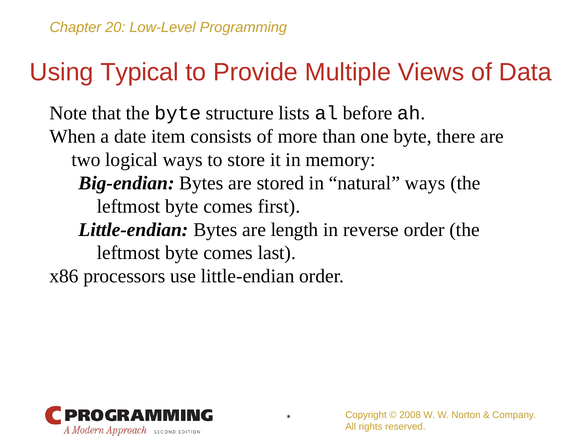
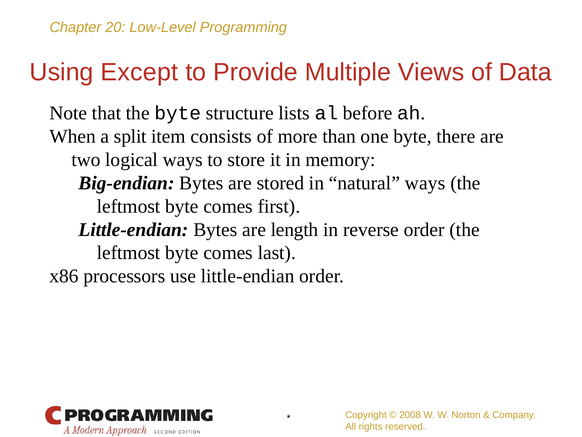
Typical: Typical -> Except (139, 72)
date: date -> split (130, 136)
